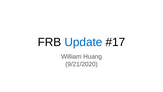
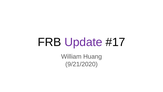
Update colour: blue -> purple (83, 42)
